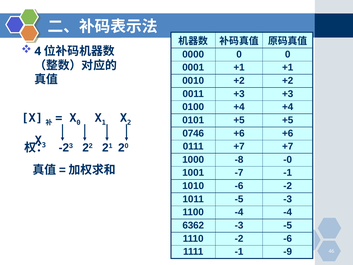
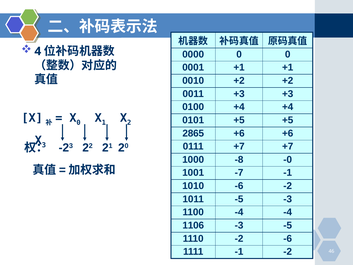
0746: 0746 -> 2865 (193, 133)
6362: 6362 -> 1106 (193, 225)
-1 -9: -9 -> -2 (288, 251)
